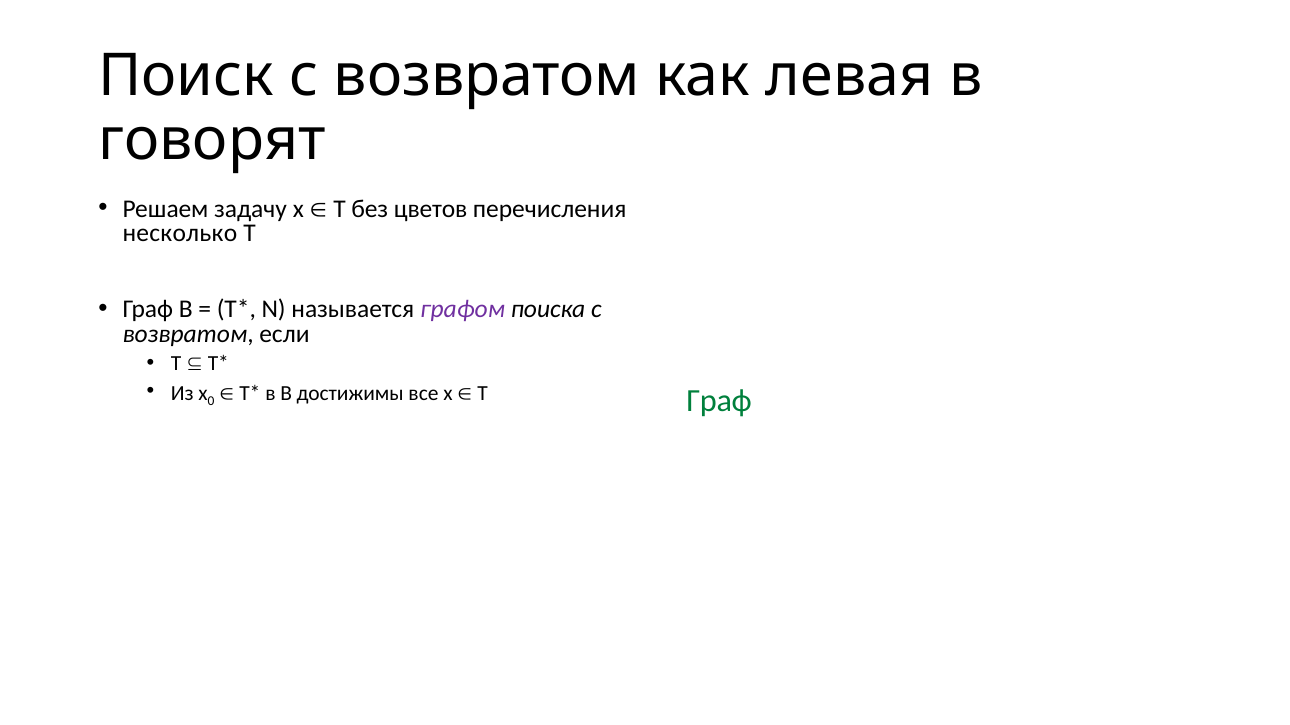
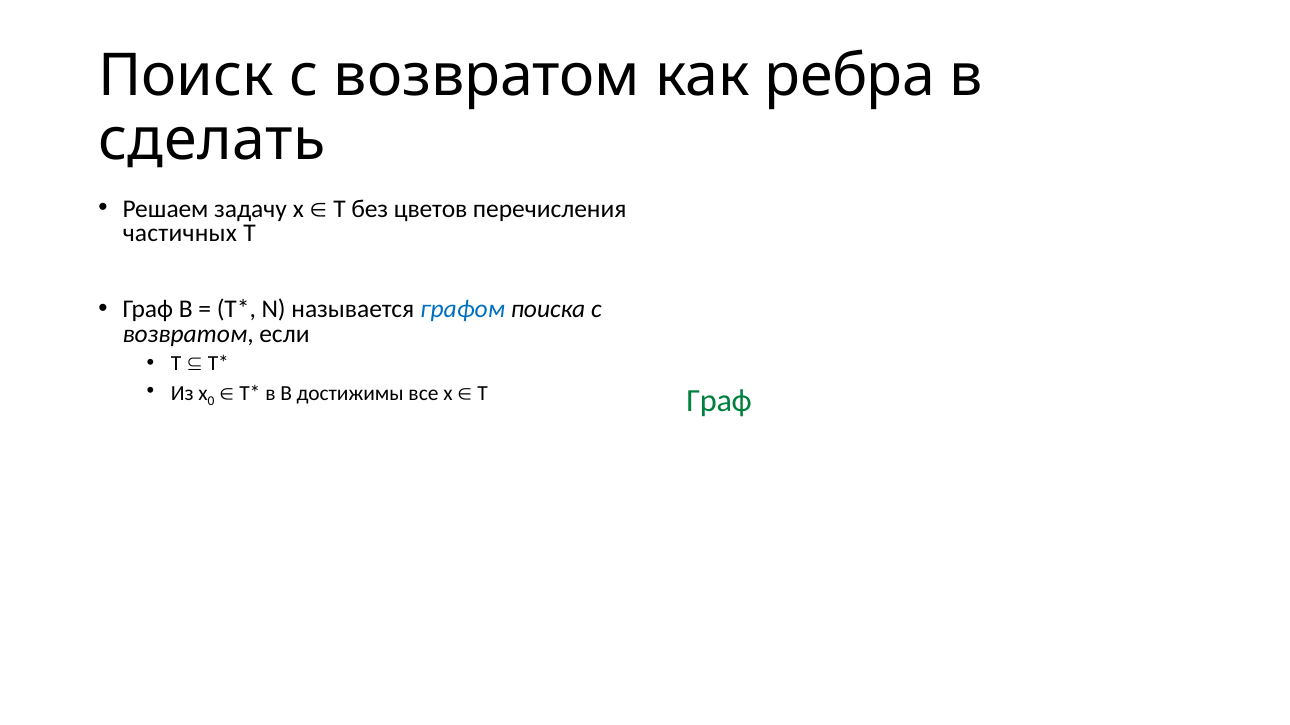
левая: левая -> ребра (850, 76)
говорят: говорят -> сделать (212, 140)
несколько: несколько -> частичных (180, 234)
графом colour: purple -> blue (463, 310)
